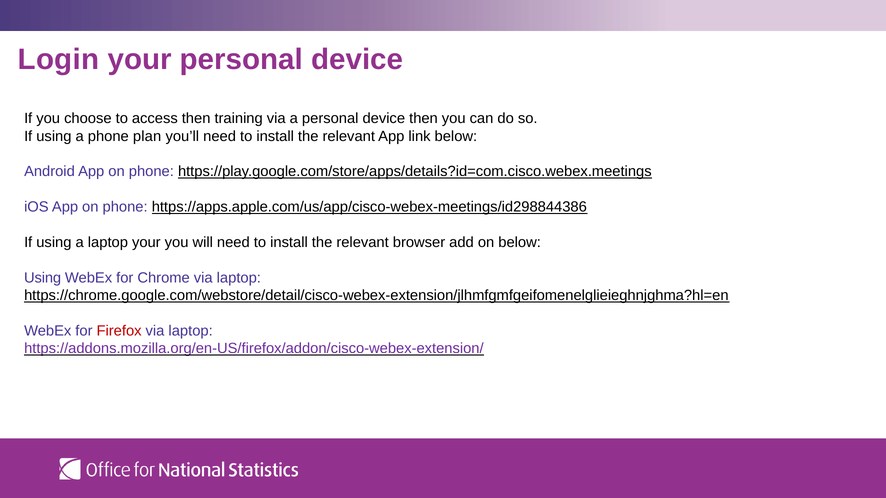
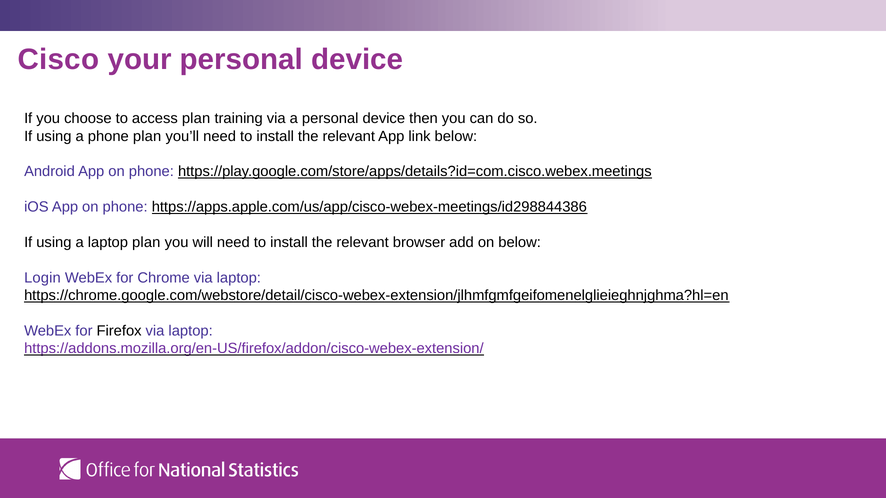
Login: Login -> Cisco (58, 60)
access then: then -> plan (196, 119)
laptop your: your -> plan (146, 243)
Using: Using -> Login (42, 278)
Firefox colour: red -> black (119, 331)
